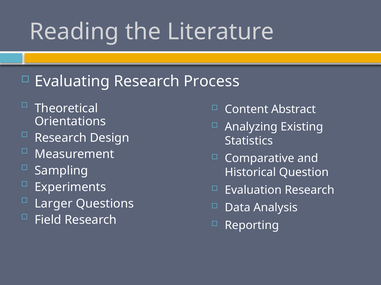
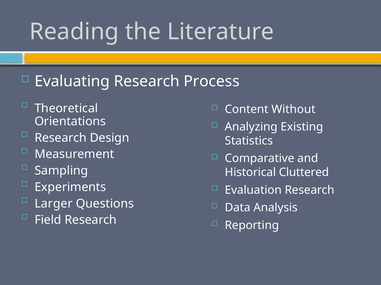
Abstract: Abstract -> Without (293, 110)
Question: Question -> Cluttered (304, 173)
